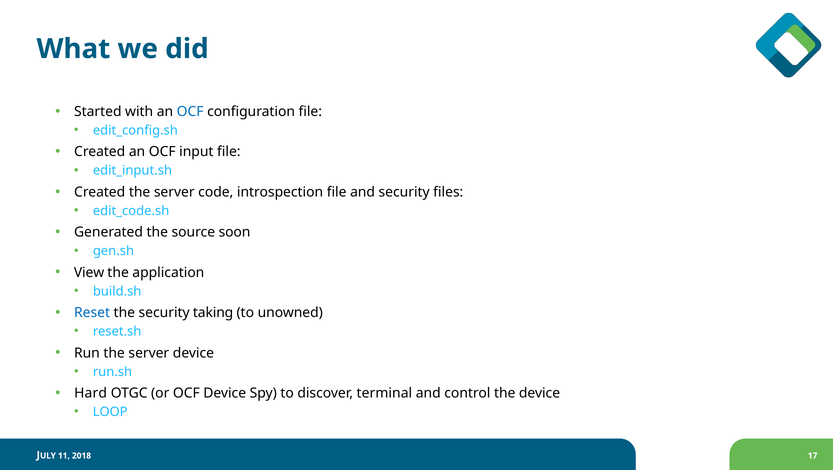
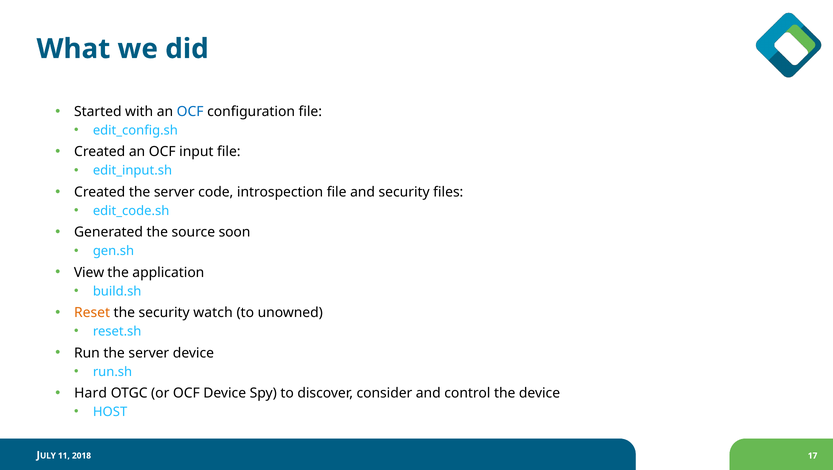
Reset colour: blue -> orange (92, 313)
taking: taking -> watch (213, 313)
terminal: terminal -> consider (384, 393)
LOOP: LOOP -> HOST (110, 412)
